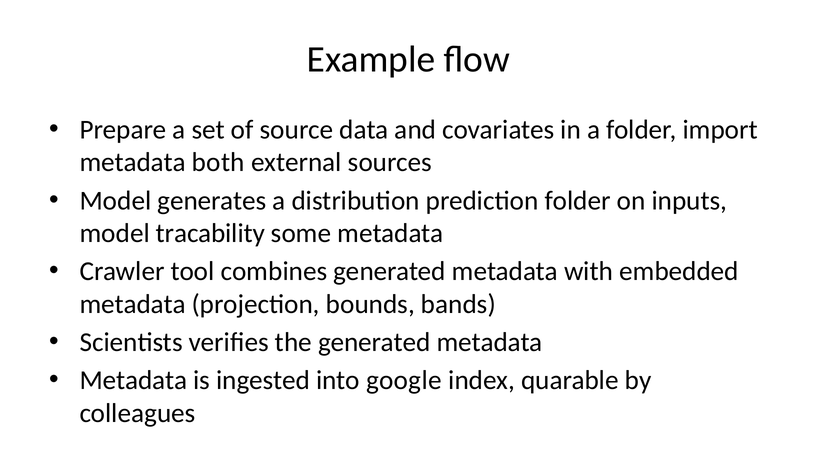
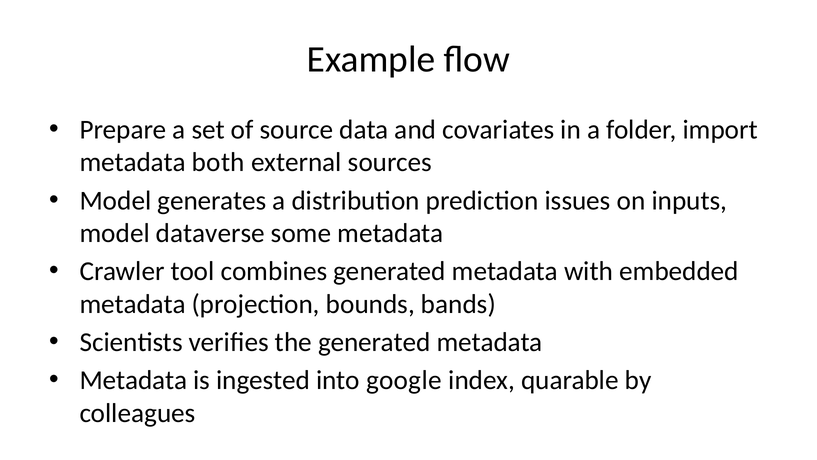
prediction folder: folder -> issues (578, 200)
tracability: tracability -> dataverse (210, 233)
